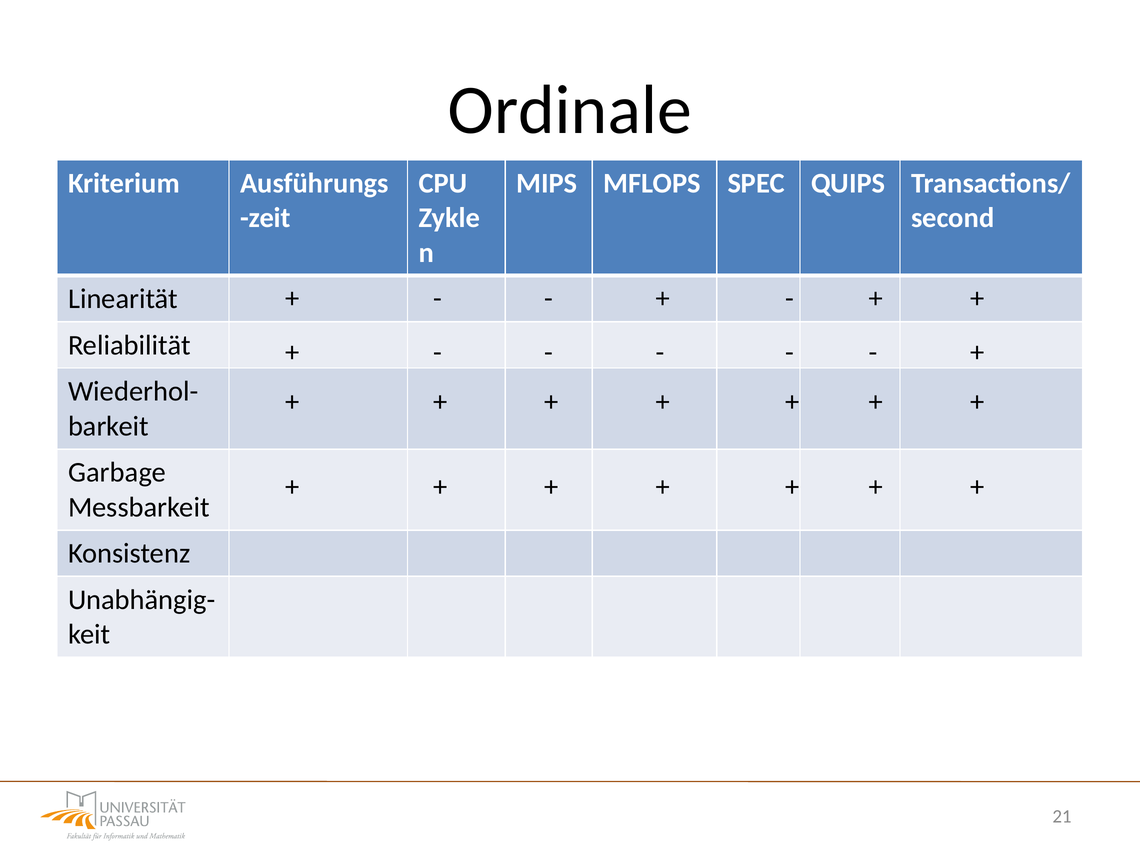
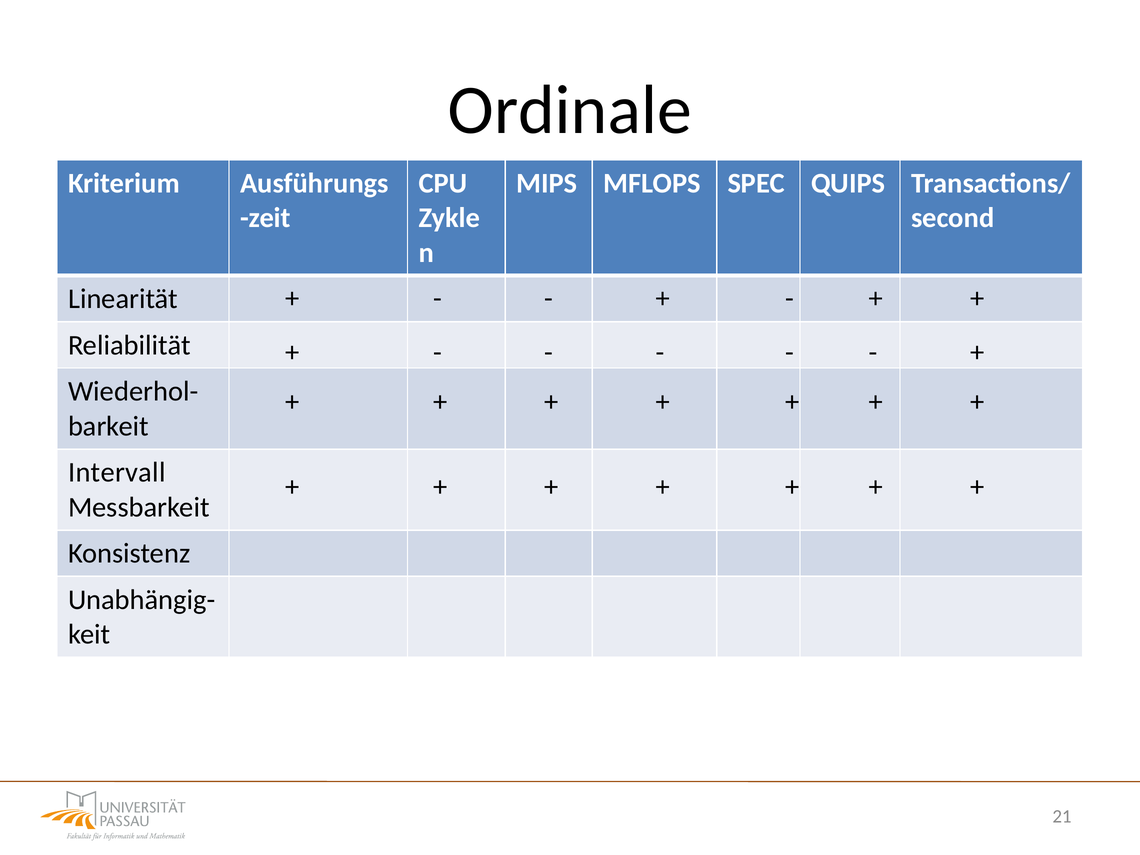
Garbage: Garbage -> Intervall (117, 473)
